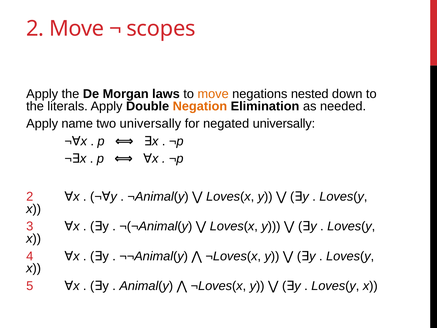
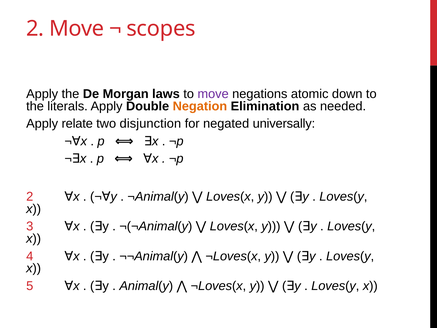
move colour: orange -> purple (213, 94)
nested: nested -> atomic (310, 94)
name: name -> relate (77, 124)
two universally: universally -> disjunction (150, 124)
